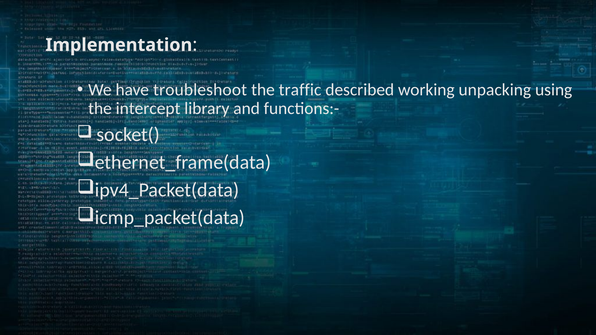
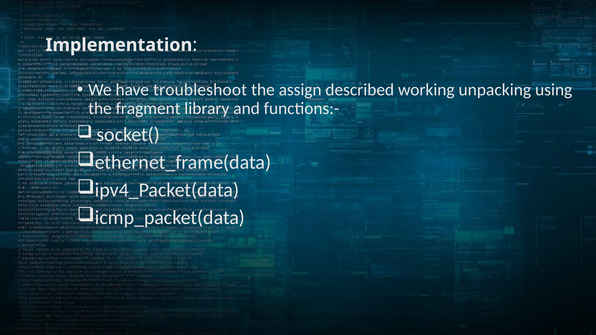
traffic: traffic -> assign (300, 90)
intercept: intercept -> fragment (148, 109)
